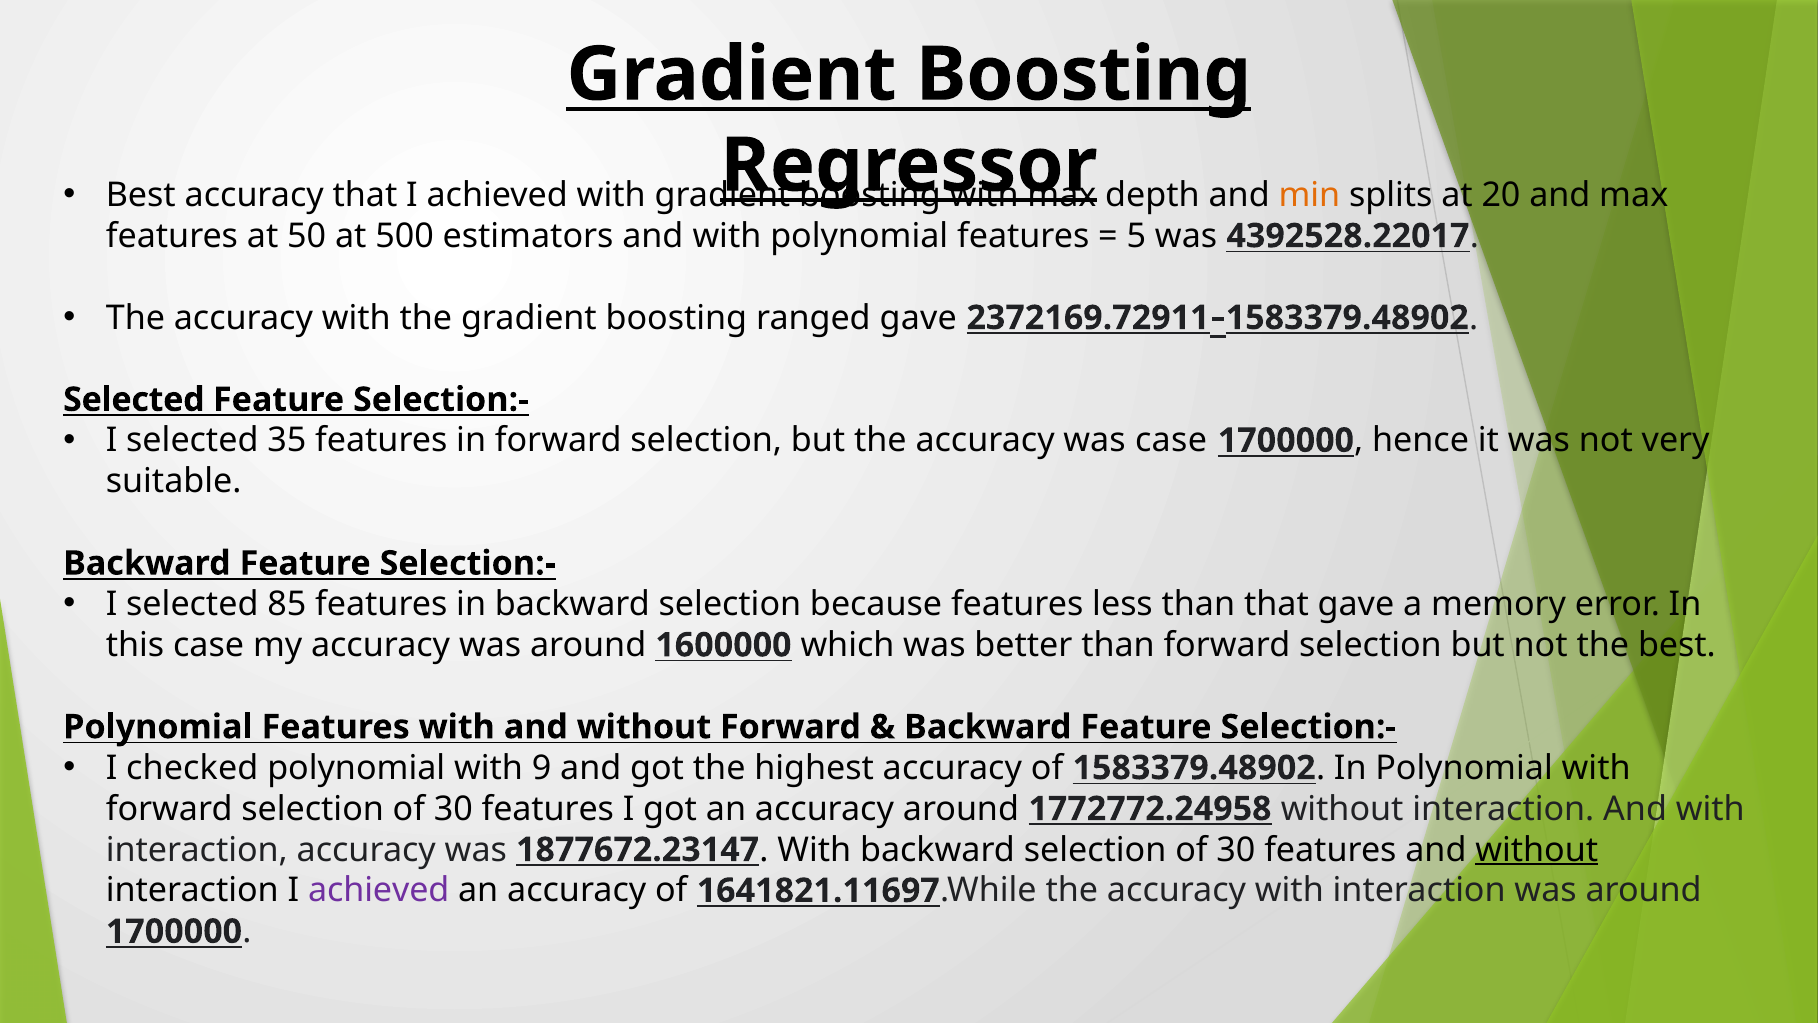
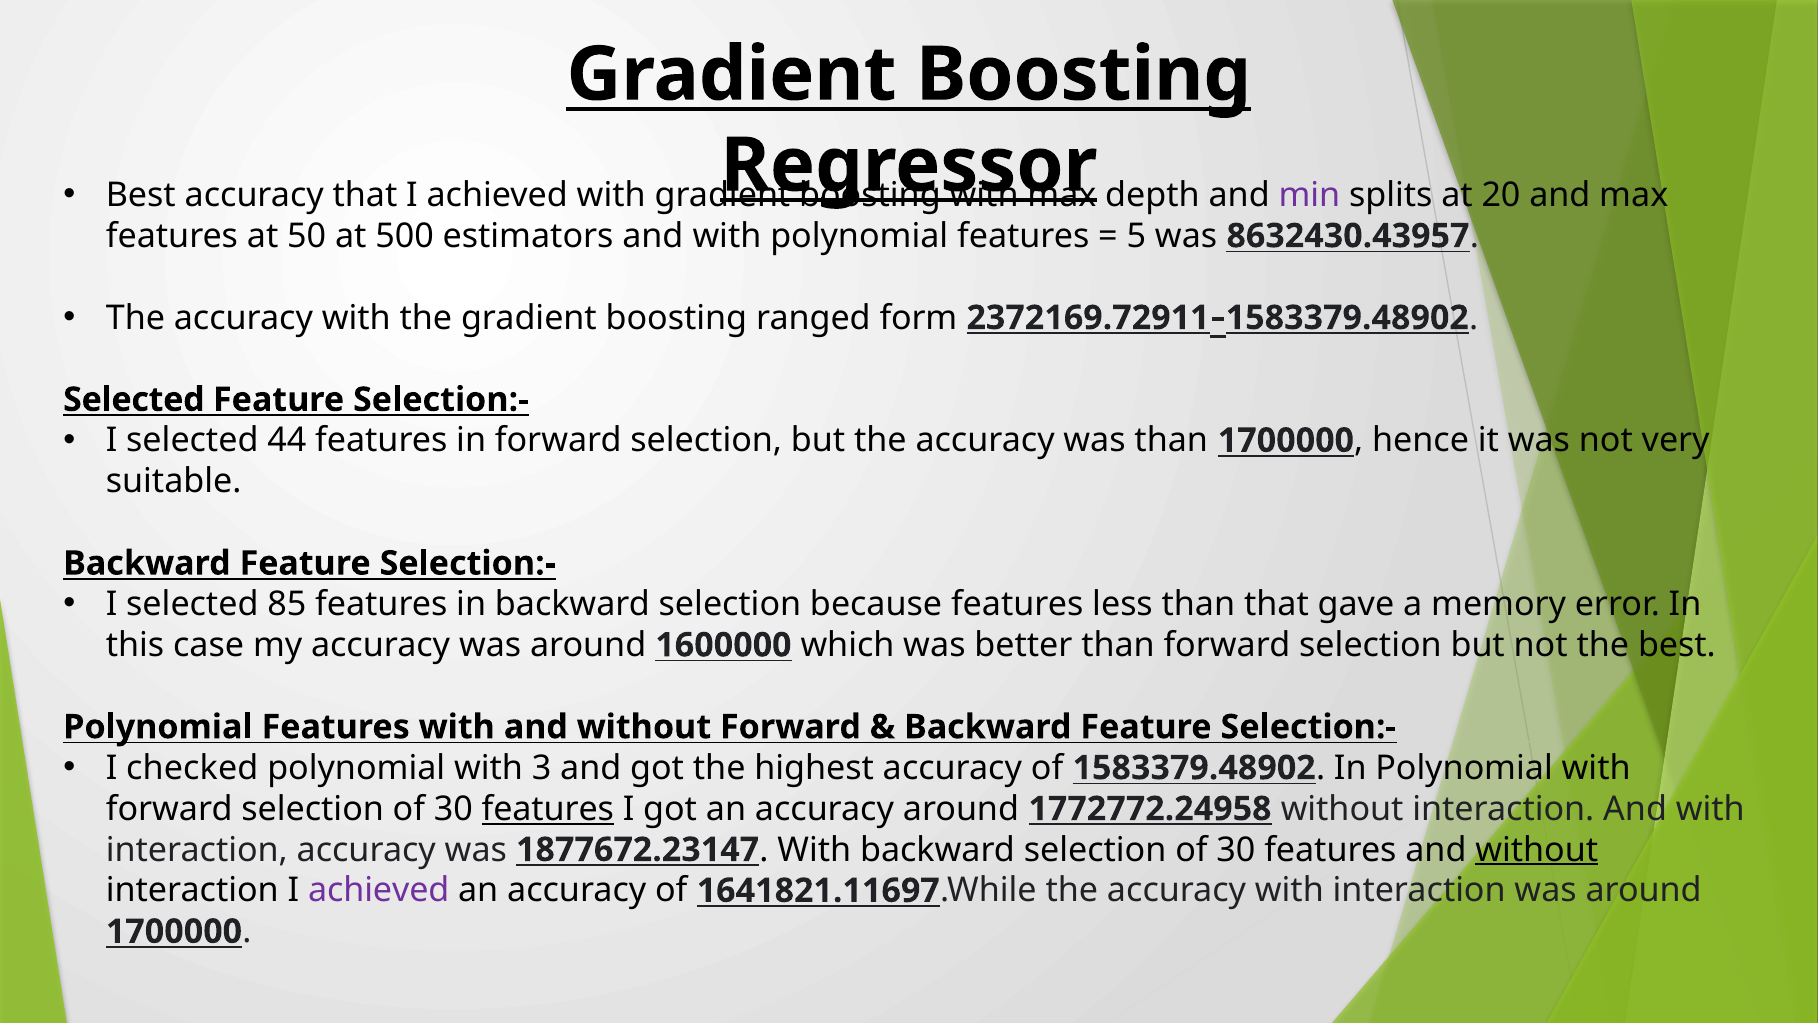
min colour: orange -> purple (1309, 195)
4392528.22017: 4392528.22017 -> 8632430.43957 (1348, 236)
ranged gave: gave -> form (918, 318)
35: 35 -> 44 (287, 440)
was case: case -> than (1171, 440)
9: 9 -> 3 (542, 768)
features underline: none -> present (548, 809)
